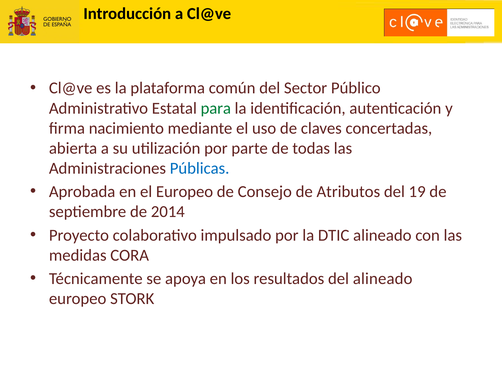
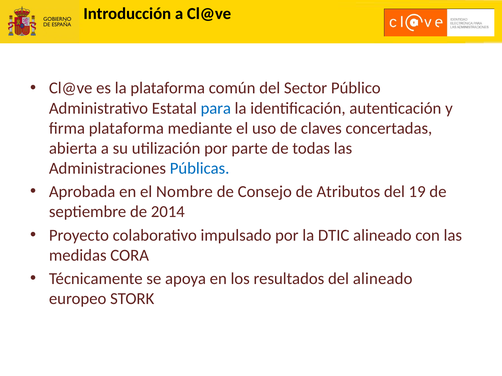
para colour: green -> blue (216, 108)
firma nacimiento: nacimiento -> plataforma (126, 128)
el Europeo: Europeo -> Nombre (184, 192)
